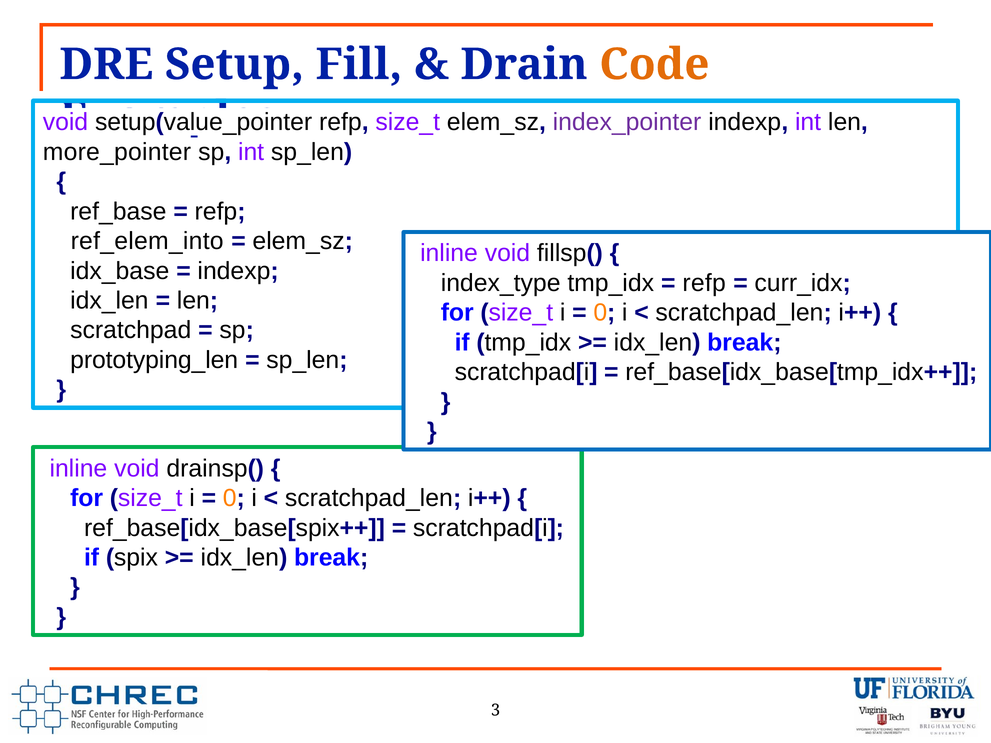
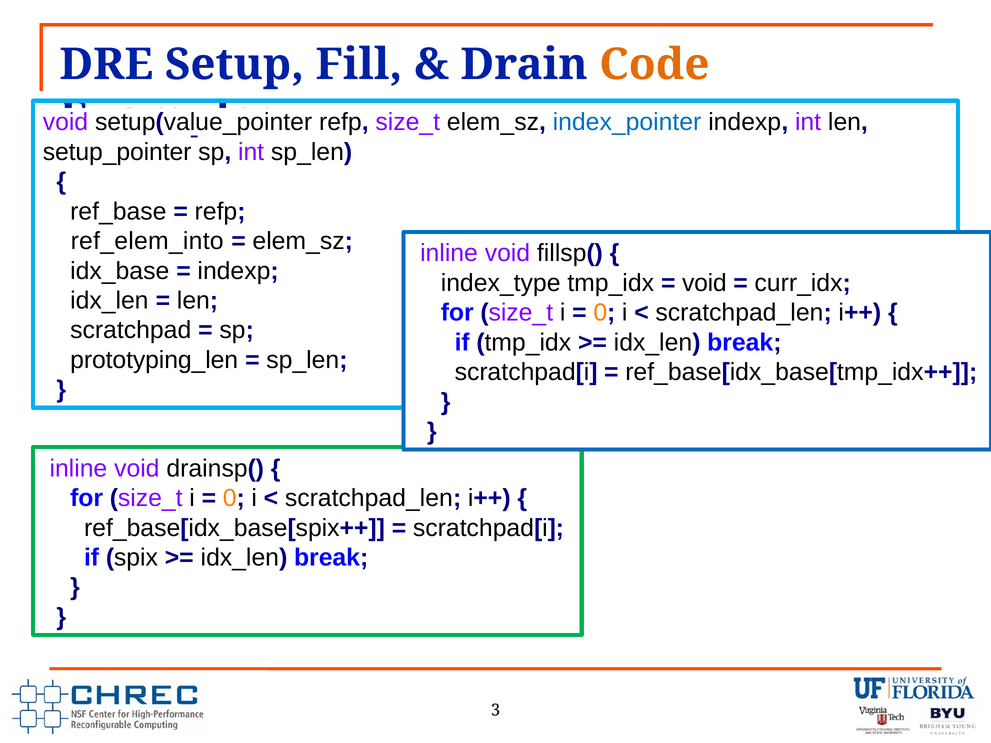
index_pointer colour: purple -> blue (627, 122)
more_pointer: more_pointer -> setup_pointer (117, 152)
refp: refp -> void (704, 283)
